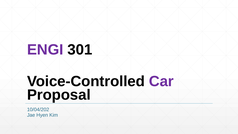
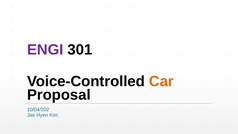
Car colour: purple -> orange (161, 81)
